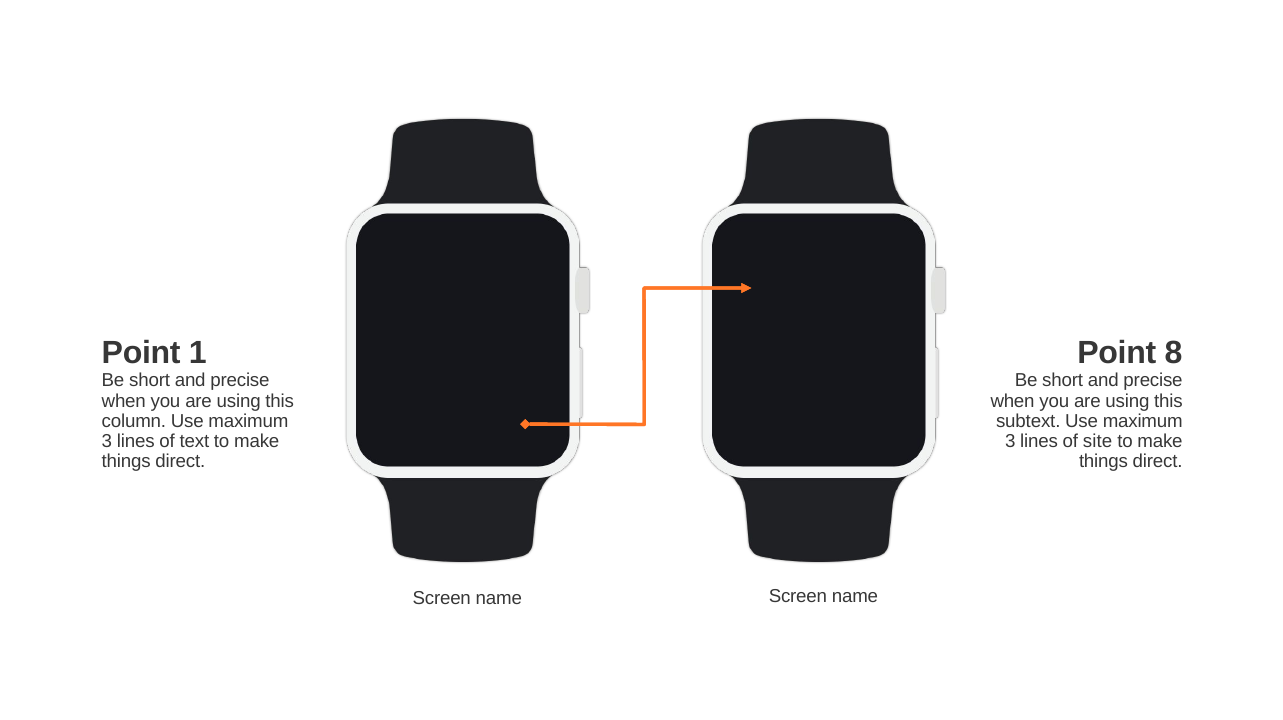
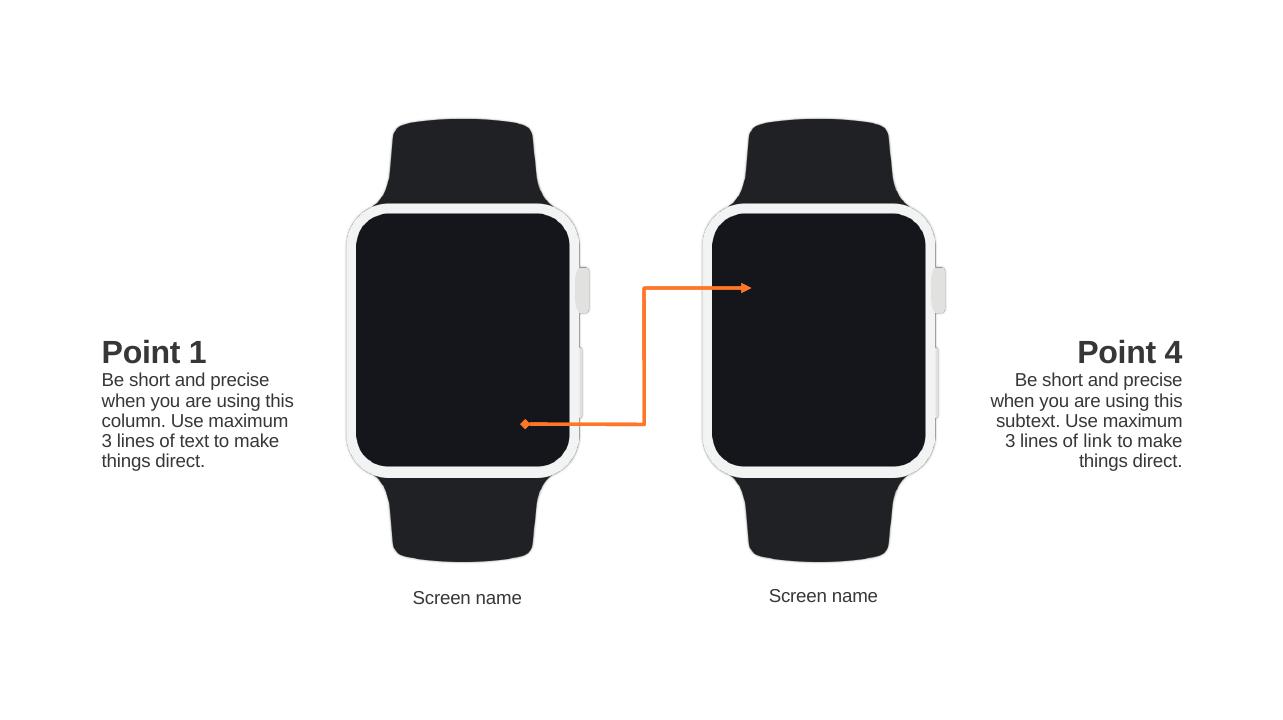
8: 8 -> 4 (1173, 353)
site: site -> link (1098, 441)
